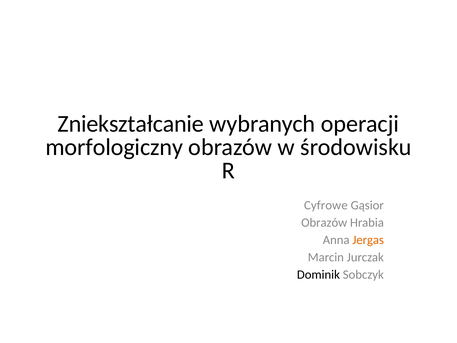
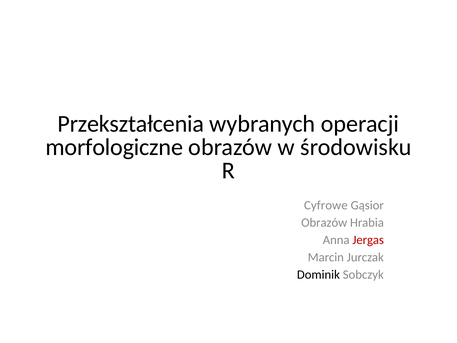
Zniekształcanie: Zniekształcanie -> Przekształcenia (131, 124)
morfologiczny: morfologiczny -> morfologiczne (114, 147)
Jergas colour: orange -> red (368, 240)
